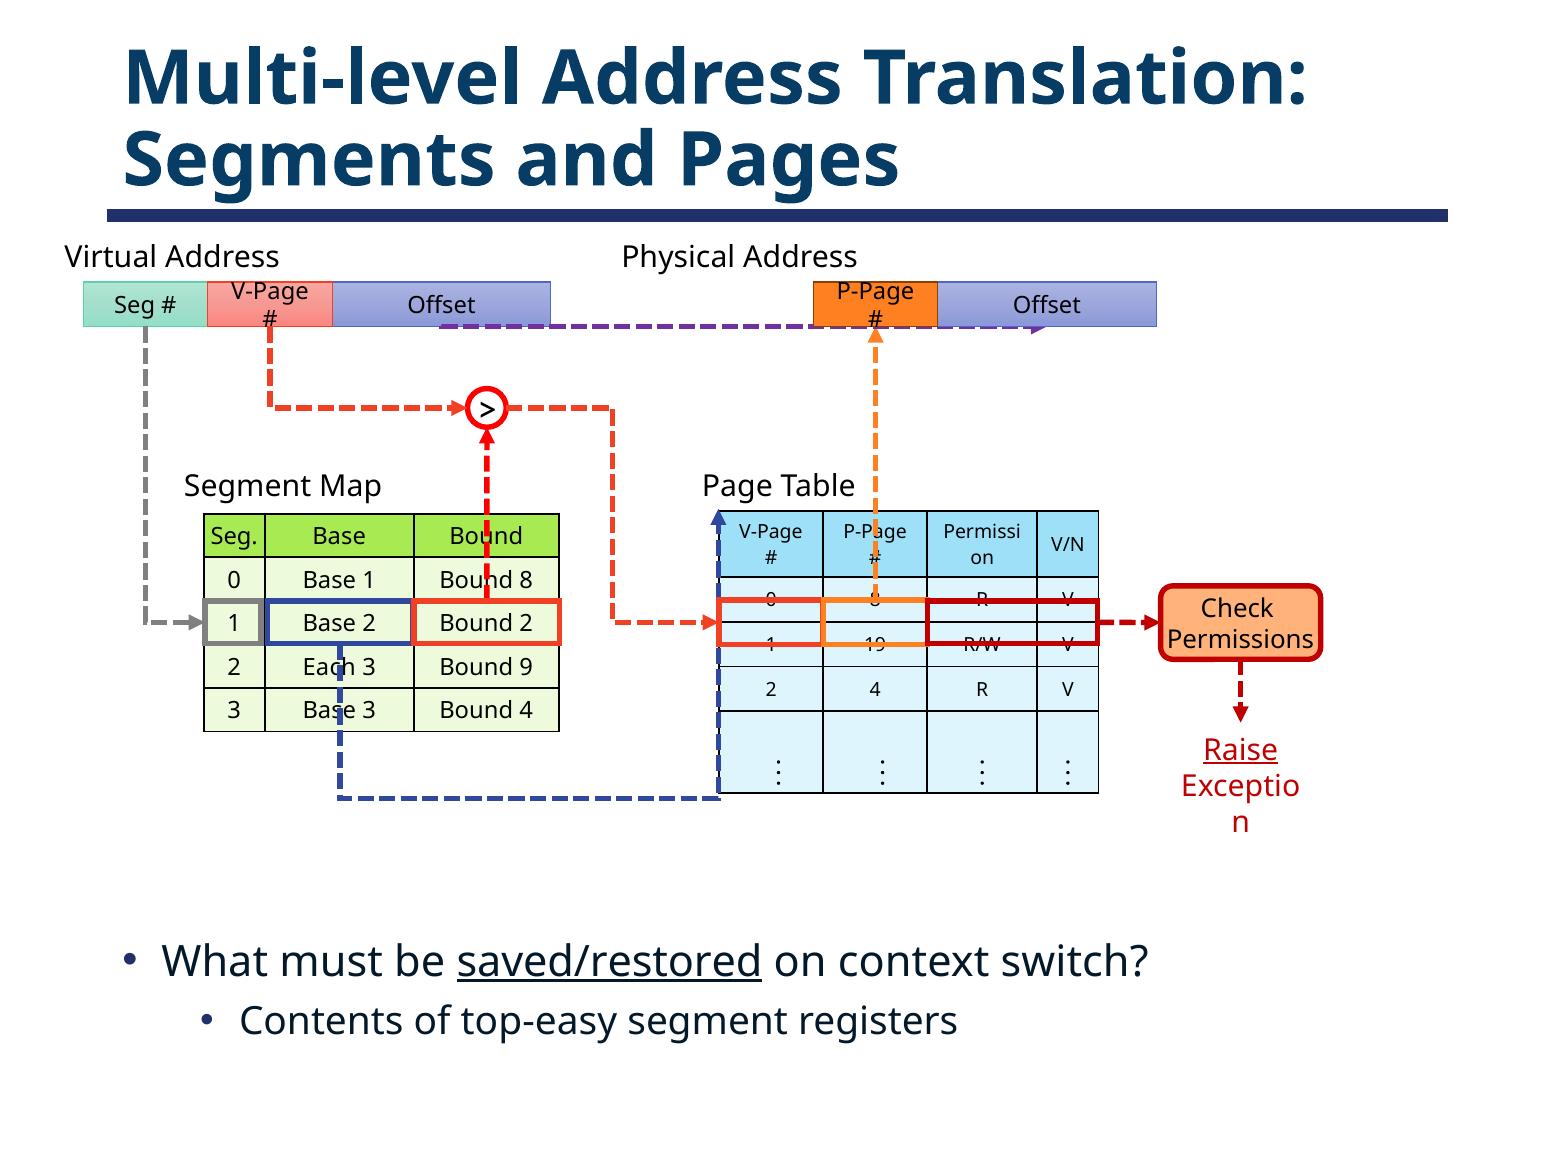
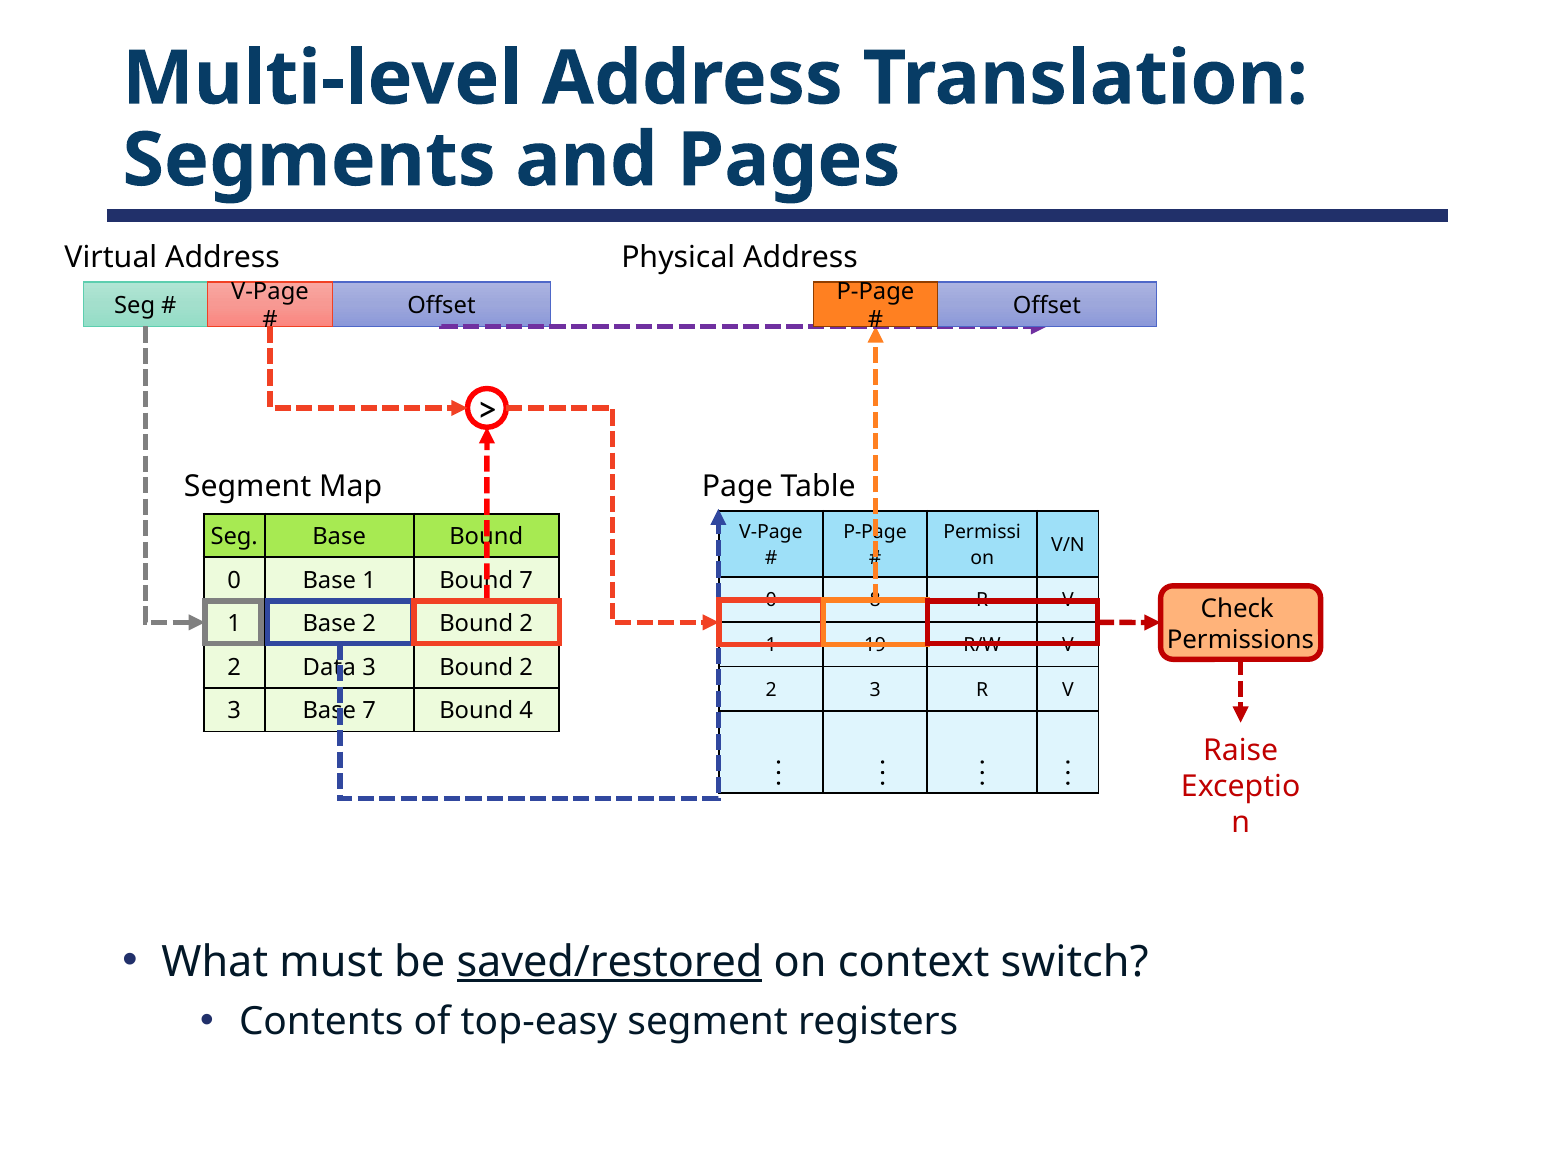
Bound 8: 8 -> 7 (526, 580)
Each: Each -> Data (329, 668)
3 Bound 9: 9 -> 2 (526, 668)
4: 4 -> 3 (875, 690)
Base 3: 3 -> 7 (369, 711)
Raise underline: present -> none (1241, 751)
